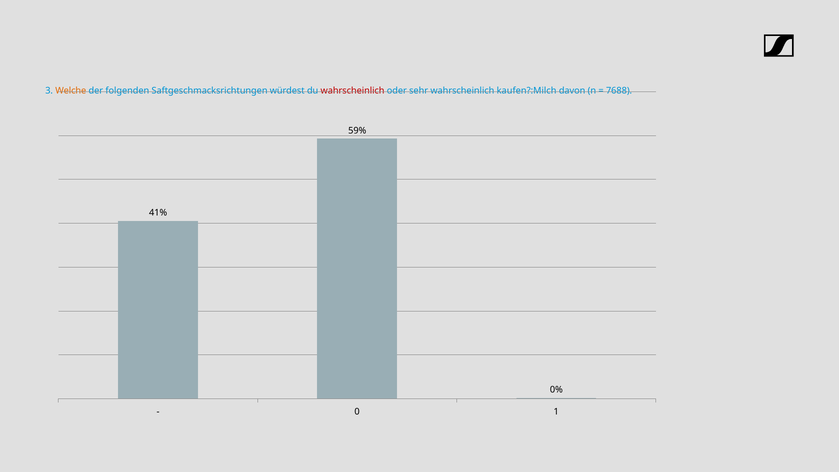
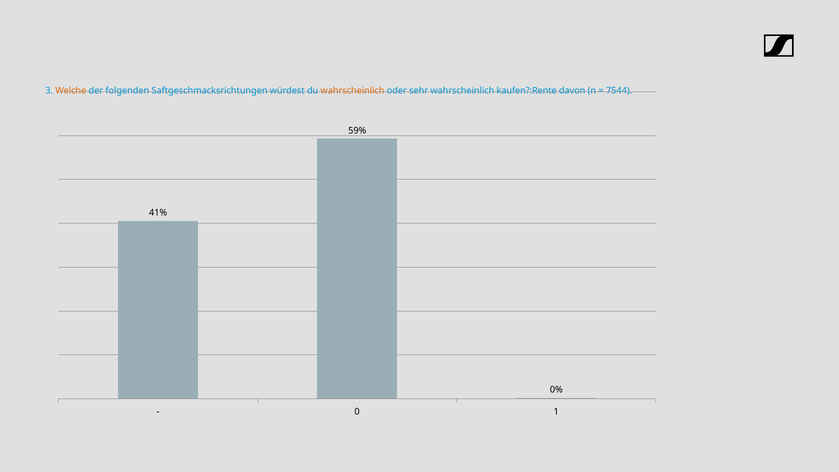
wahrscheinlich colour: red -> orange (353, 91)
kaufen?:Milch: kaufen?:Milch -> kaufen?:Rente (527, 91)
7688: 7688 -> 7544 (619, 91)
